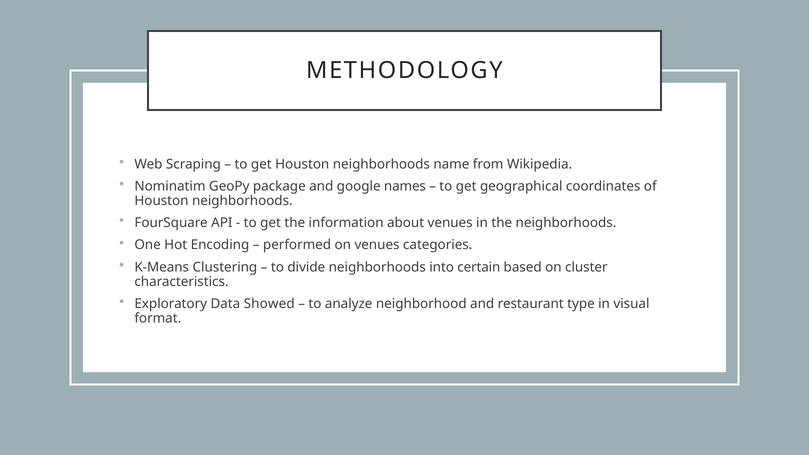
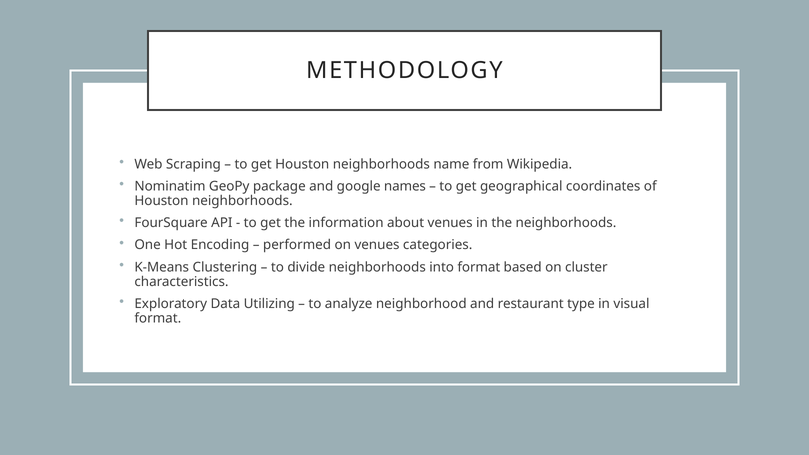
into certain: certain -> format (479, 267)
Showed: Showed -> Utilizing (269, 304)
